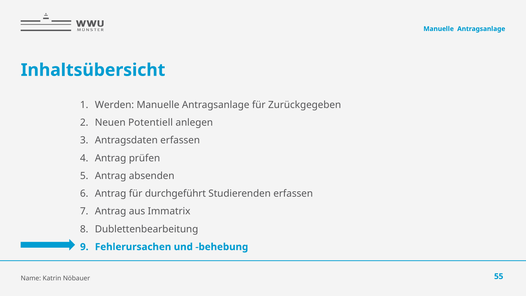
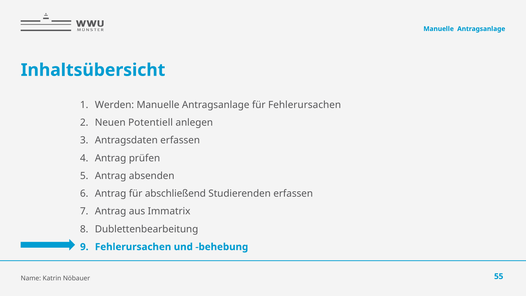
für Zurückgegeben: Zurückgegeben -> Fehlerursachen (305, 105)
durchgeführt: durchgeführt -> abschließend (175, 194)
